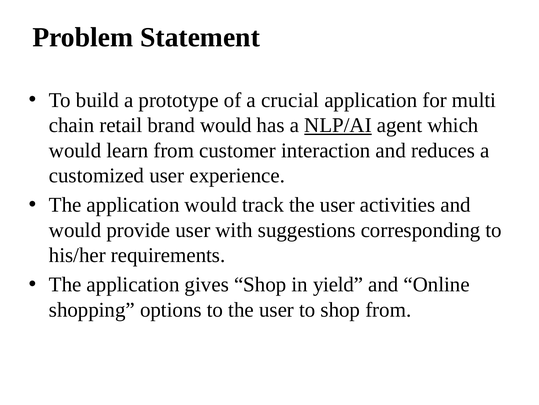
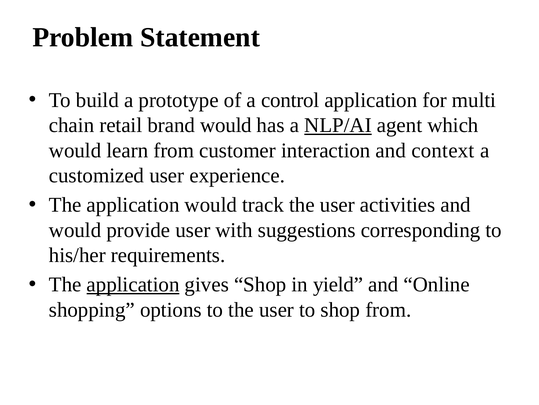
crucial: crucial -> control (290, 100)
reduces: reduces -> context (443, 150)
application underline: none -> present (133, 284)
